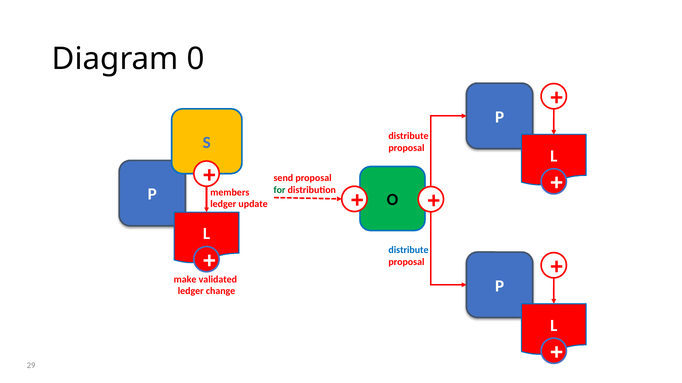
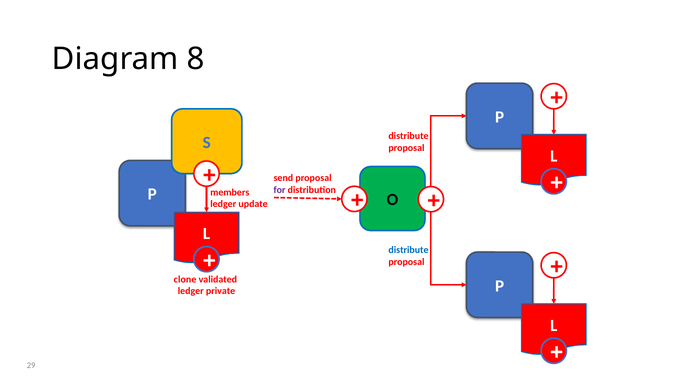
0: 0 -> 8 (196, 59)
for colour: green -> purple (280, 190)
make: make -> clone (185, 280)
change: change -> private (221, 292)
